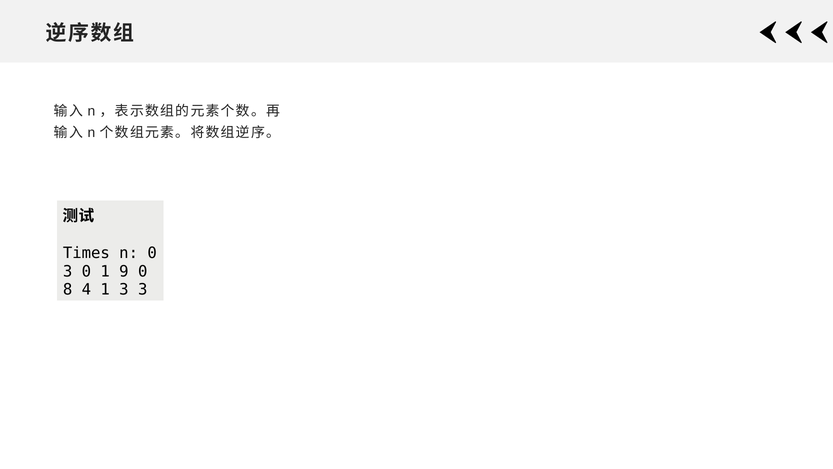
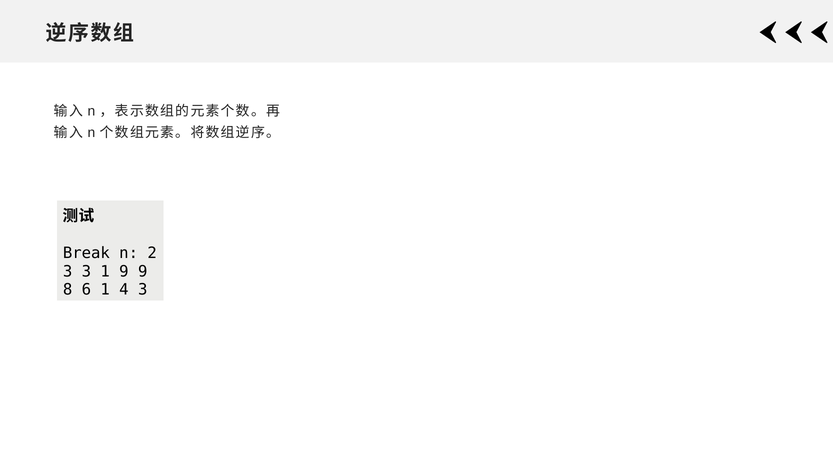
Times: Times -> Break (86, 253)
n 0: 0 -> 2 (152, 253)
3 0: 0 -> 3 (86, 271)
9 0: 0 -> 9 (143, 271)
4: 4 -> 6 (86, 289)
1 3: 3 -> 4 (124, 289)
